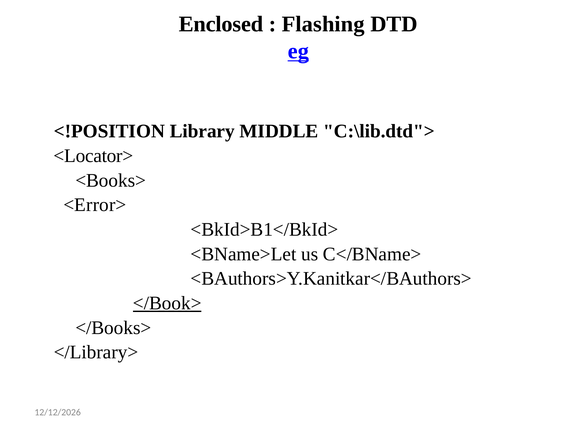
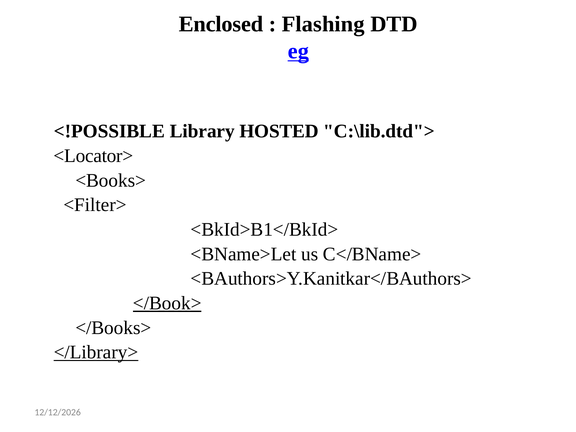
<!POSITION: <!POSITION -> <!POSSIBLE (109, 131)
MIDDLE: MIDDLE -> HOSTED (279, 131)
<Error>: <Error> -> <Filter> (95, 205)
</Library> underline: none -> present (96, 352)
